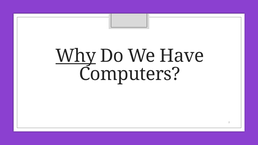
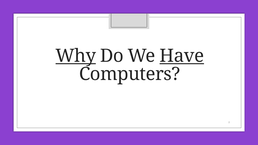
Have underline: none -> present (182, 56)
